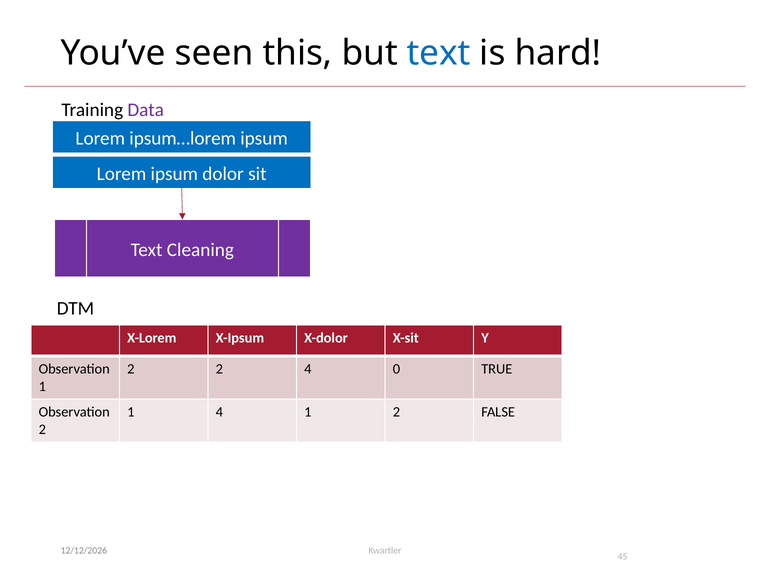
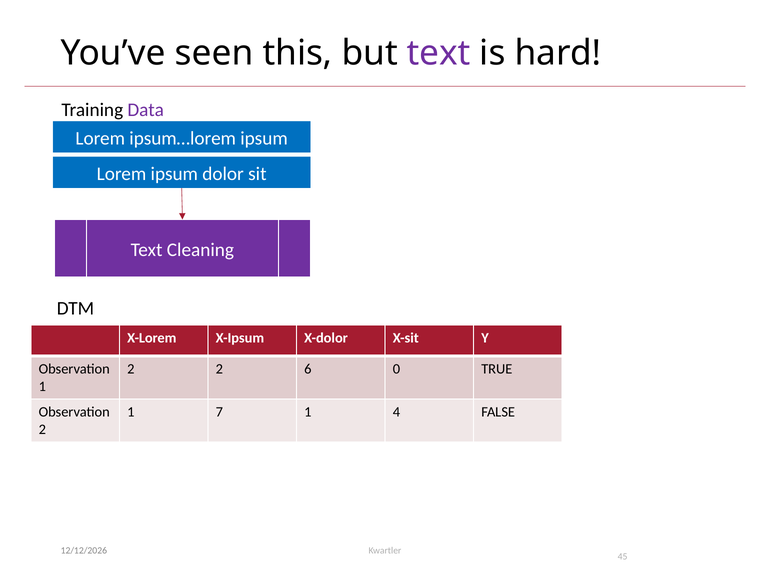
text colour: blue -> purple (439, 53)
2 4: 4 -> 6 (308, 369)
1 4: 4 -> 7 (219, 412)
2: 2 -> 4 (396, 412)
